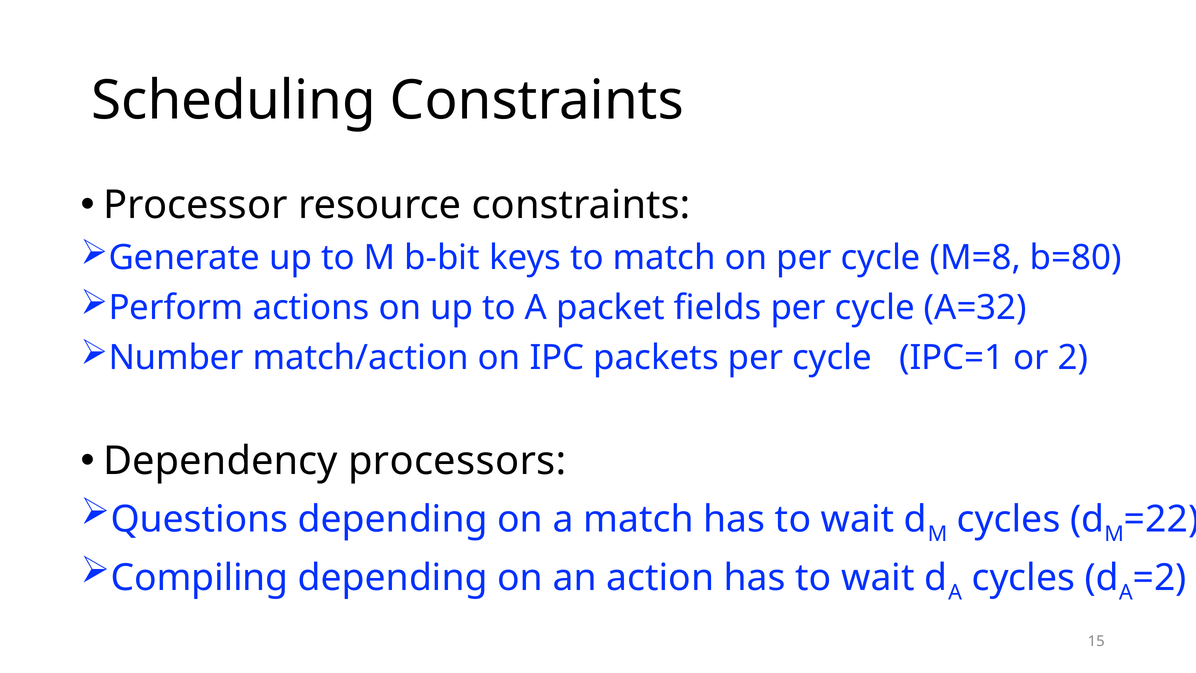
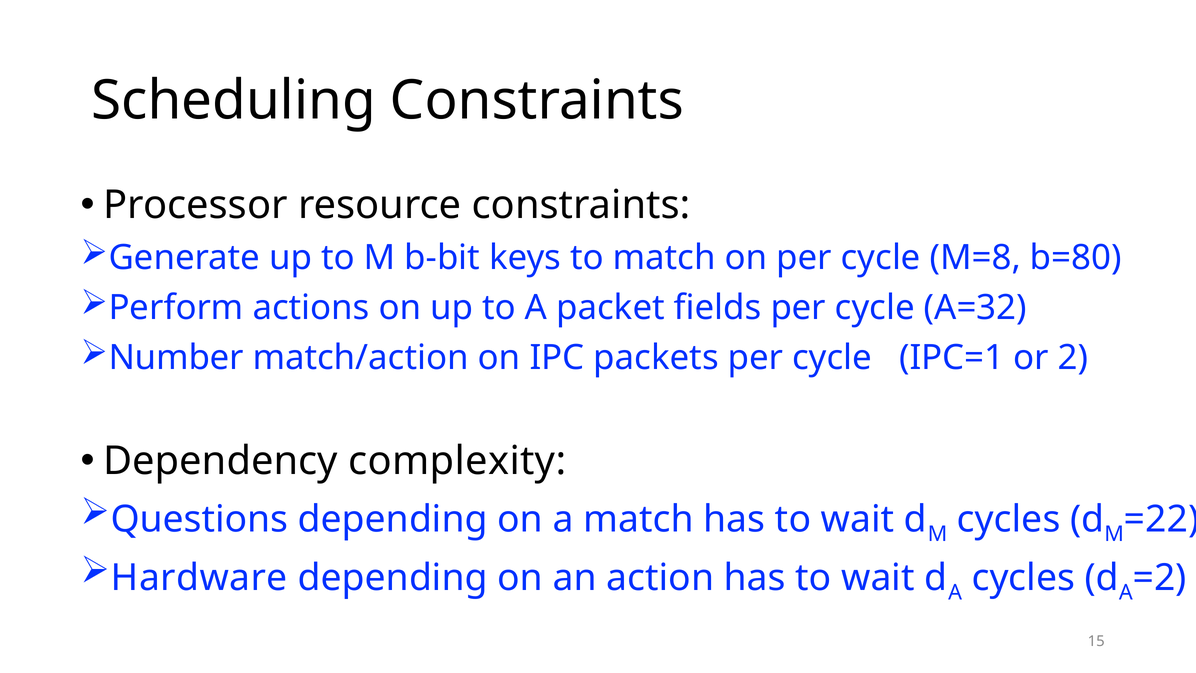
processors: processors -> complexity (457, 461)
Compiling: Compiling -> Hardware (199, 578)
